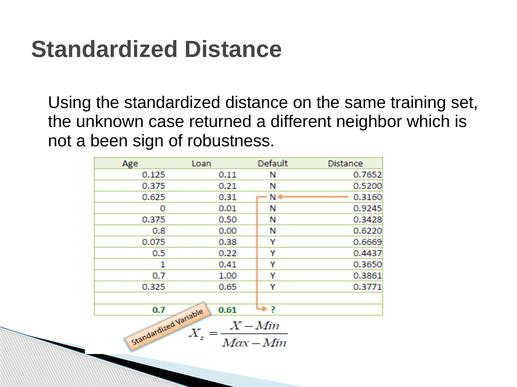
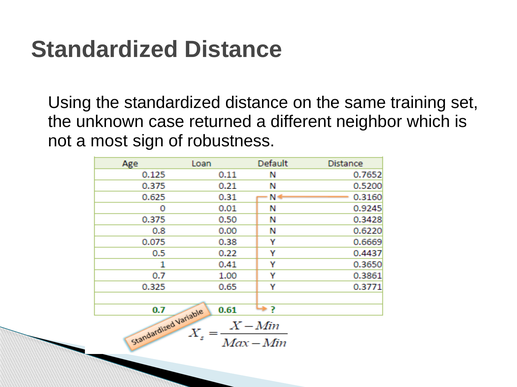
been: been -> most (109, 141)
